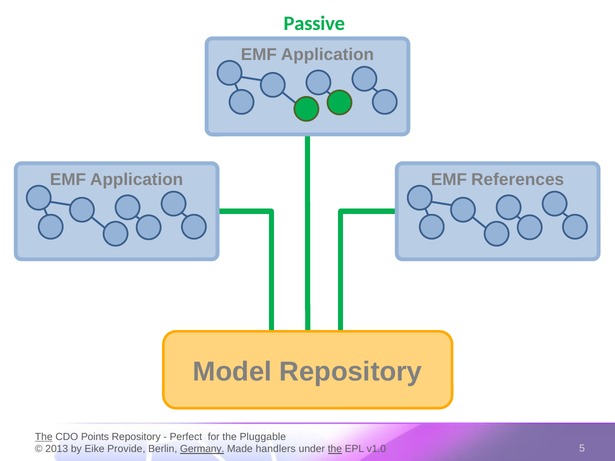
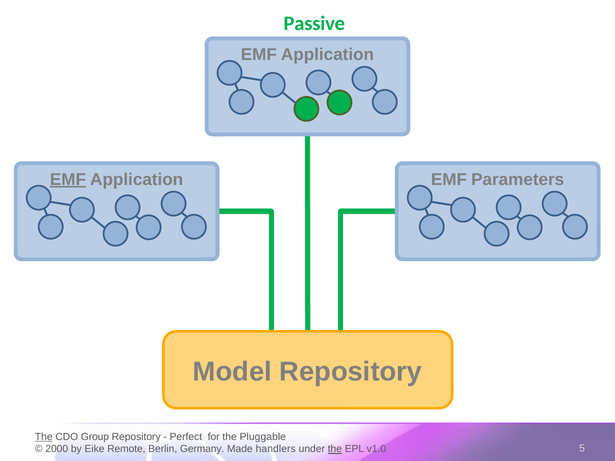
EMF underline: none -> present (68, 179)
References: References -> Parameters (518, 179)
Points: Points -> Group (95, 437)
2013: 2013 -> 2000 (57, 449)
Provide: Provide -> Remote (126, 449)
Germany underline: present -> none (202, 449)
